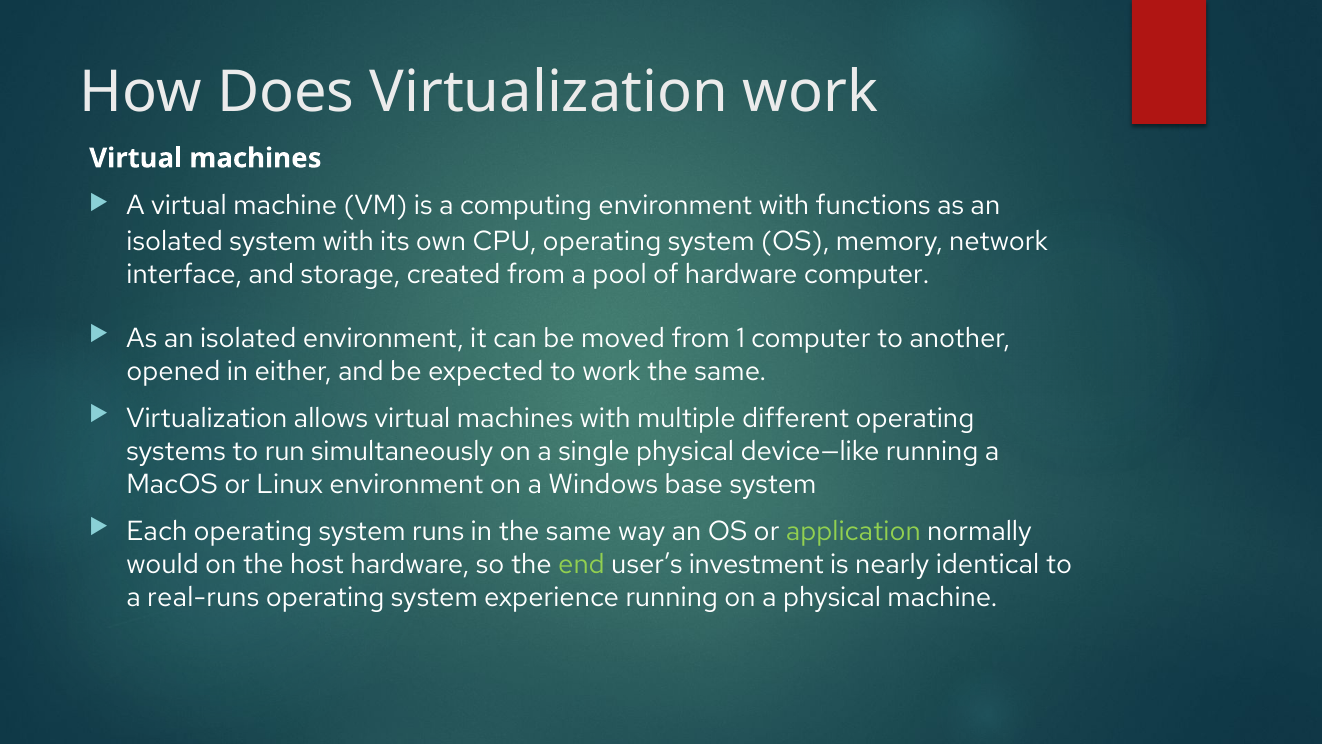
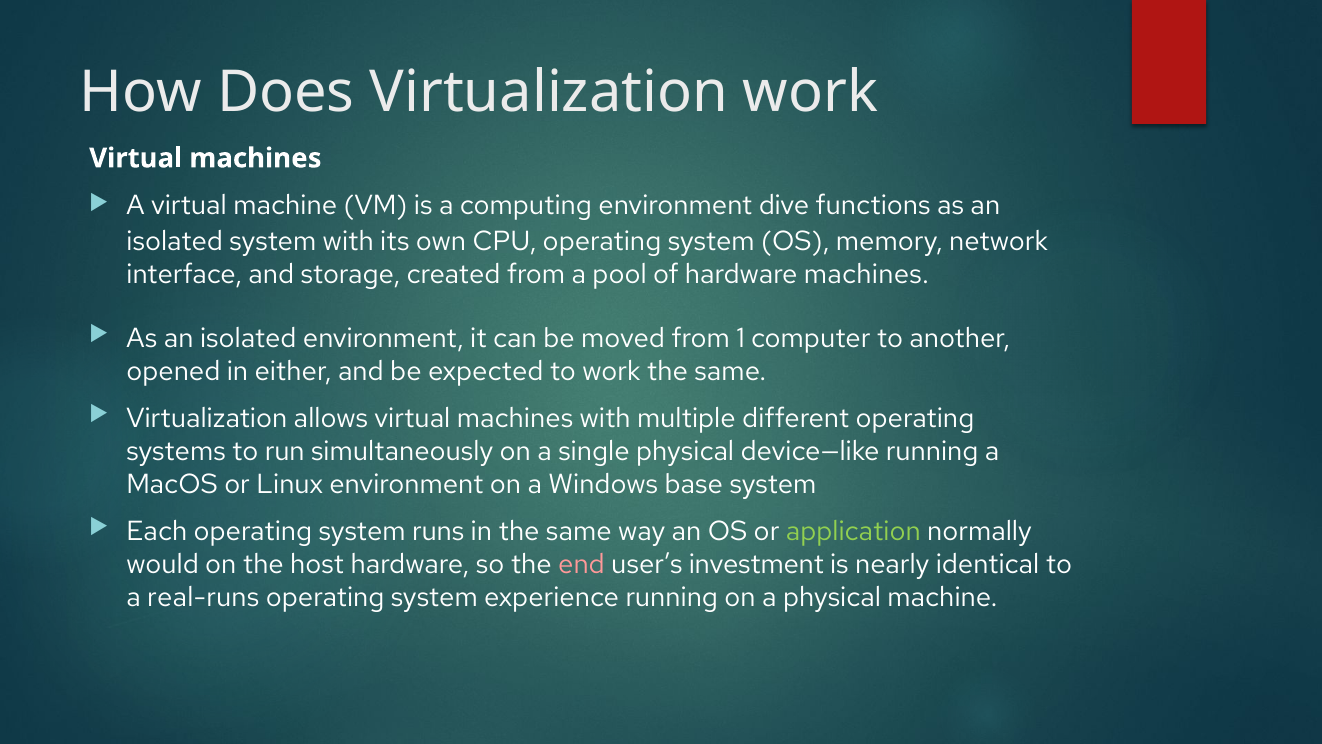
environment with: with -> dive (784, 205)
hardware computer: computer -> machines (866, 275)
end colour: light green -> pink (581, 564)
